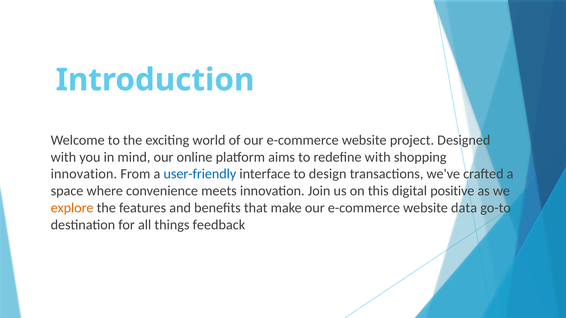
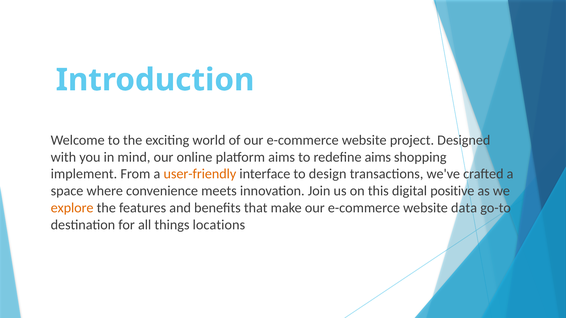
redefine with: with -> aims (378, 157)
innovation: innovation -> implement (84, 174)
user-friendly colour: blue -> orange (200, 174)
feedback: feedback -> locations (219, 225)
